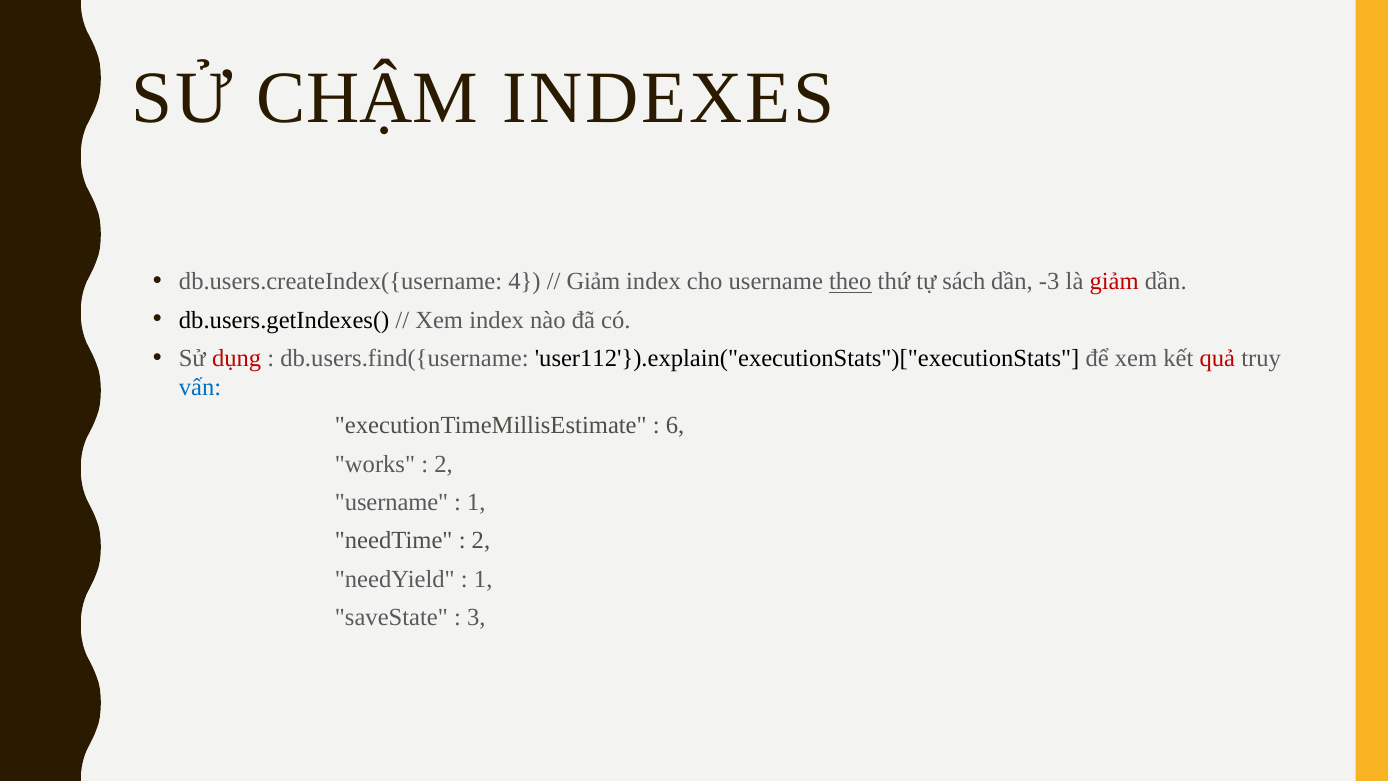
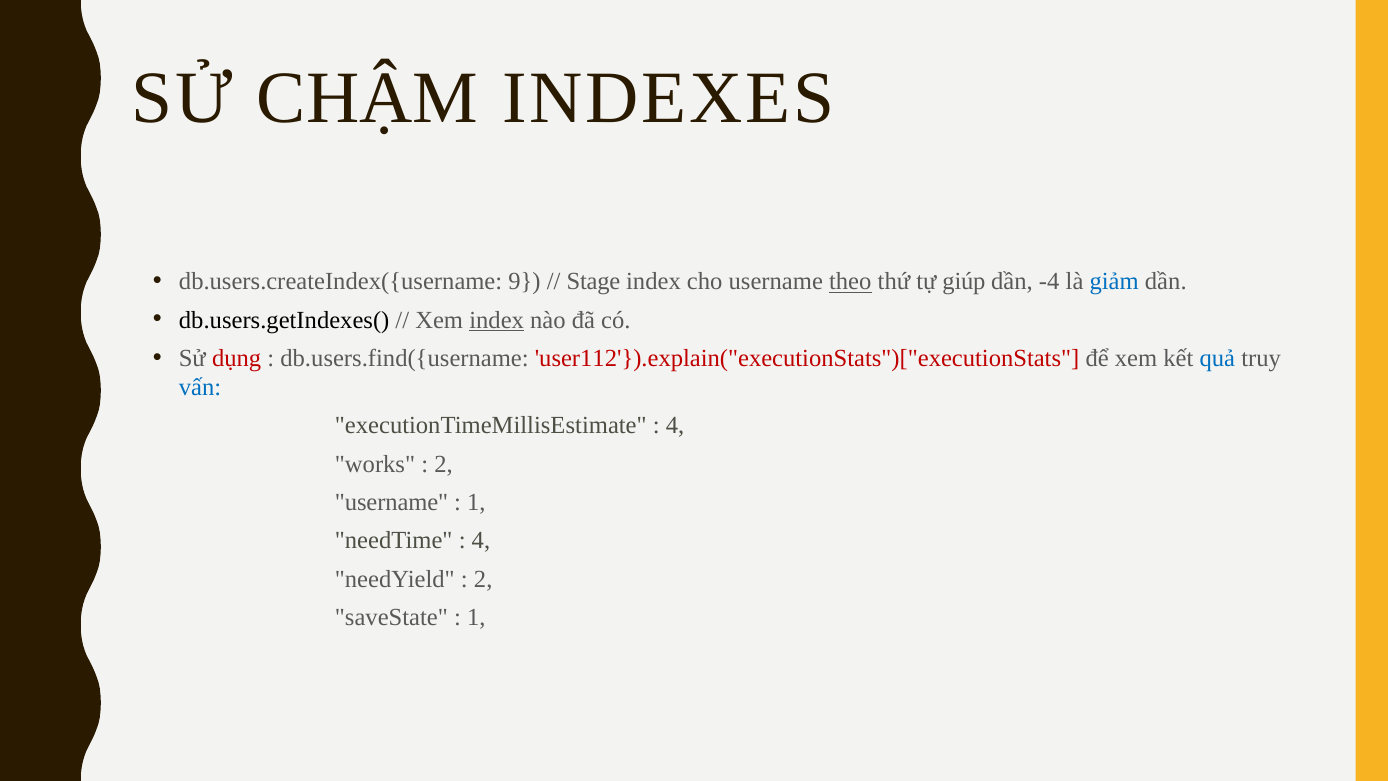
4: 4 -> 9 (525, 282)
Giảm: Giảm -> Stage (593, 282)
sách: sách -> giúp (964, 282)
-3: -3 -> -4 (1049, 282)
giảm colour: red -> blue (1114, 282)
index underline: none -> present (497, 320)
user112'}).explain("executionStats")["executionStats colour: black -> red (807, 358)
quả colour: red -> blue (1217, 358)
6: 6 -> 4 (675, 426)
2: 2 -> 4 (481, 540)
1: 1 -> 2 (483, 579)
3: 3 -> 1 (476, 617)
